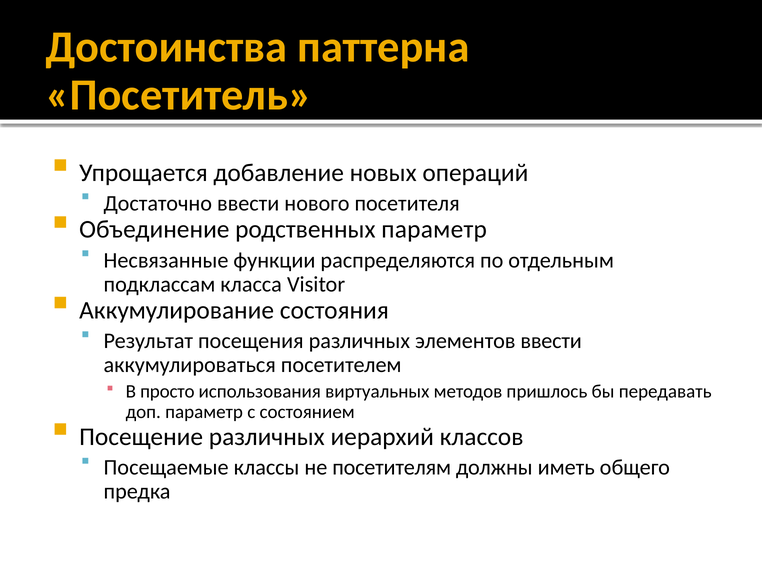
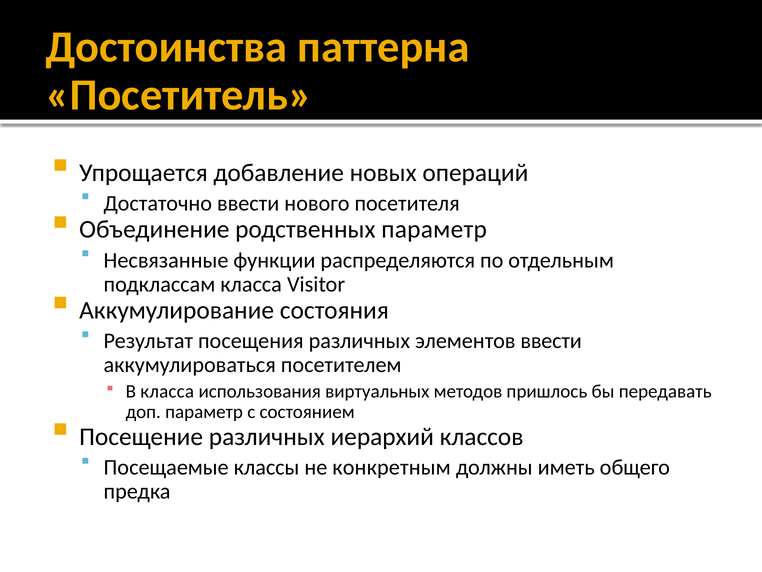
В просто: просто -> класса (167, 391)
посетителям: посетителям -> конкретным (392, 467)
